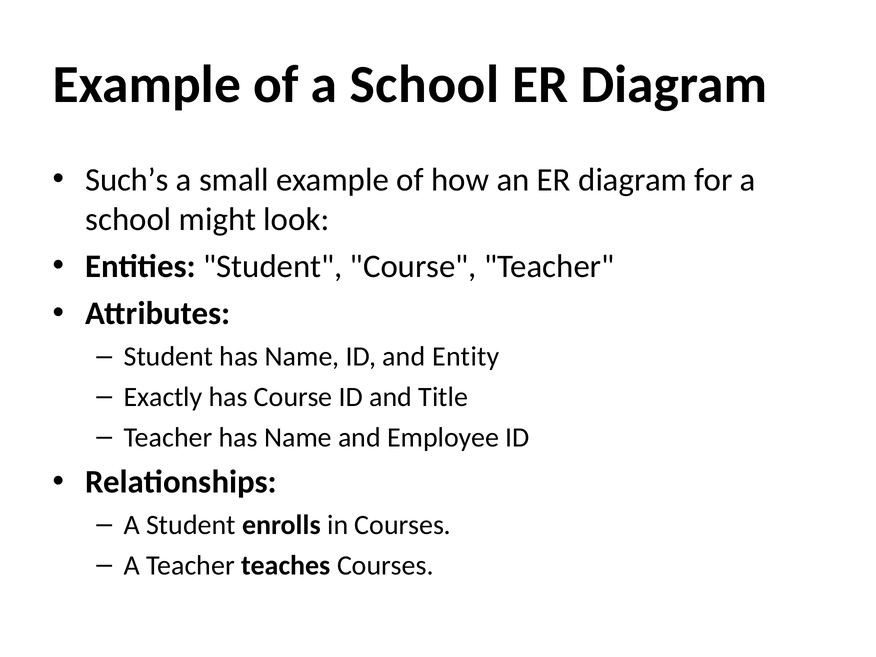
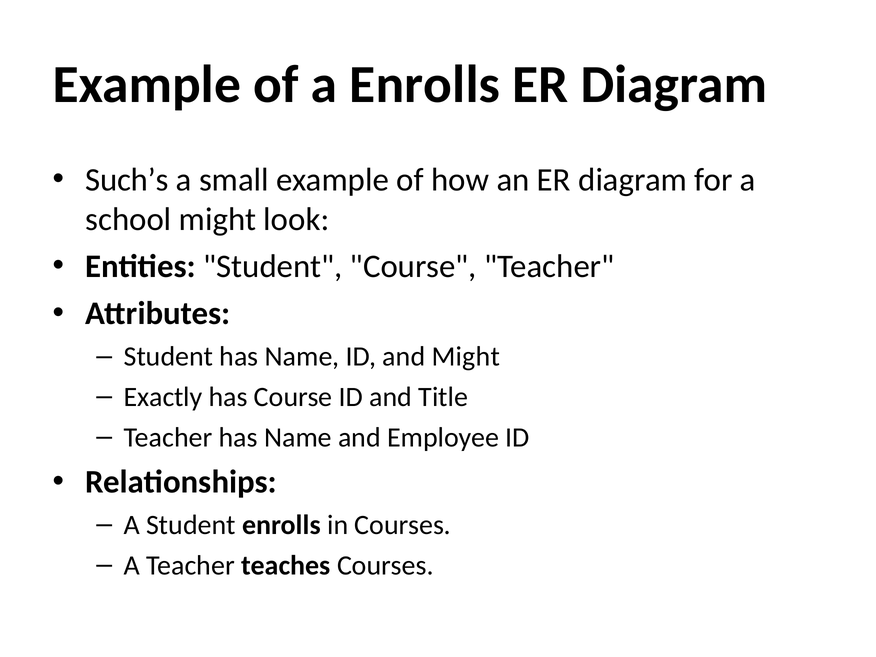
of a School: School -> Enrolls (425, 85)
and Entity: Entity -> Might (466, 357)
